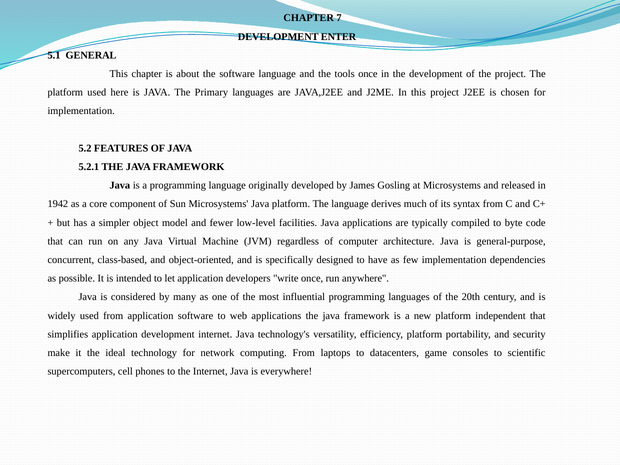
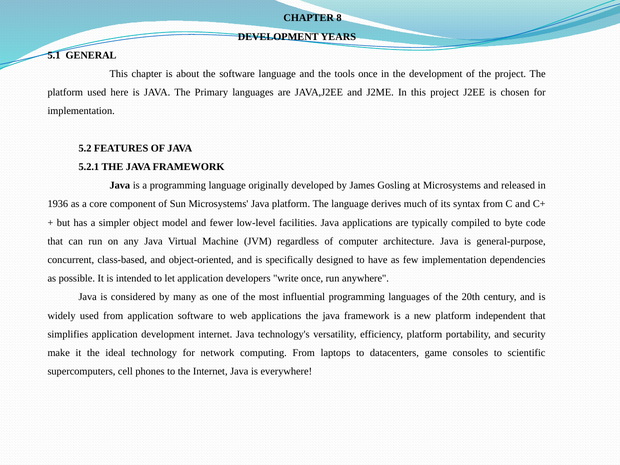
7: 7 -> 8 (339, 18)
ENTER: ENTER -> YEARS (338, 37)
1942: 1942 -> 1936 (58, 204)
